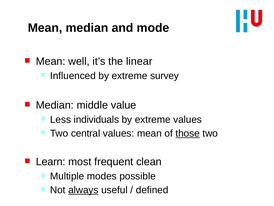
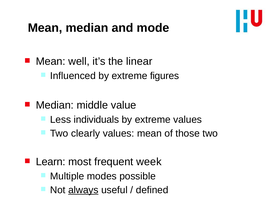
survey: survey -> figures (165, 76)
central: central -> clearly (86, 133)
those underline: present -> none (188, 133)
clean: clean -> week (149, 161)
